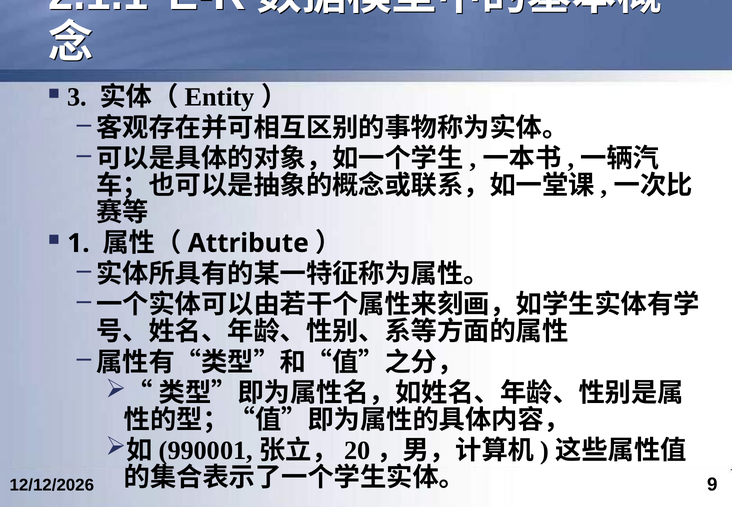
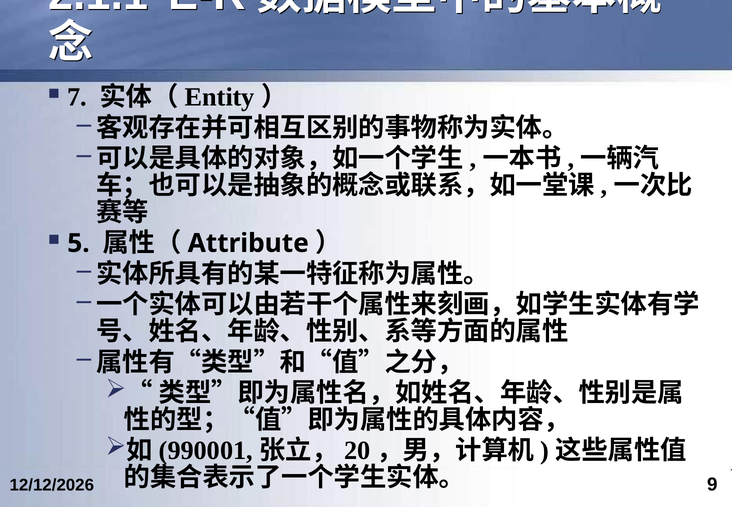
3: 3 -> 7 (77, 97)
1: 1 -> 5 (78, 243)
